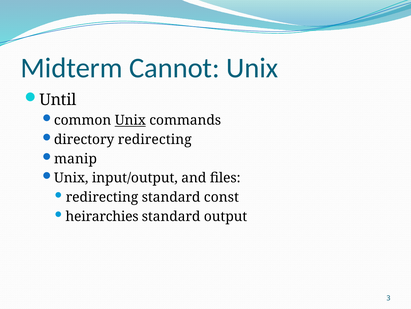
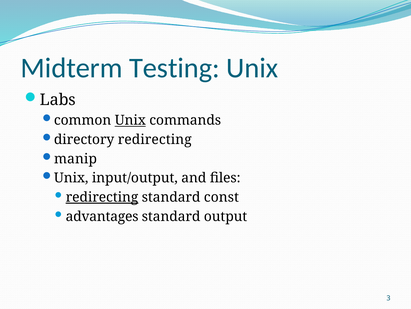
Cannot: Cannot -> Testing (174, 68)
Until: Until -> Labs (58, 100)
redirecting underline: none -> present (102, 197)
heirarchies: heirarchies -> advantages (102, 216)
